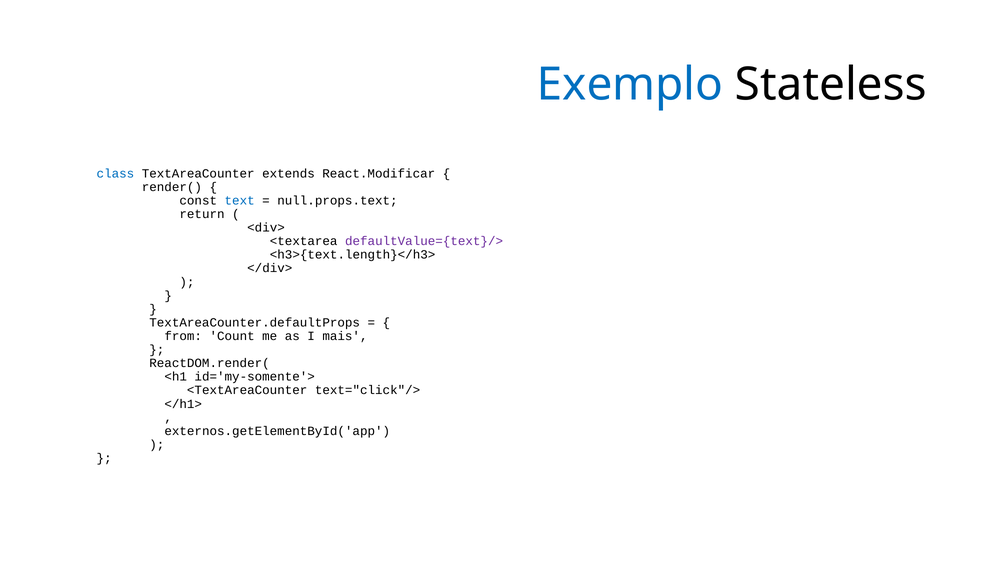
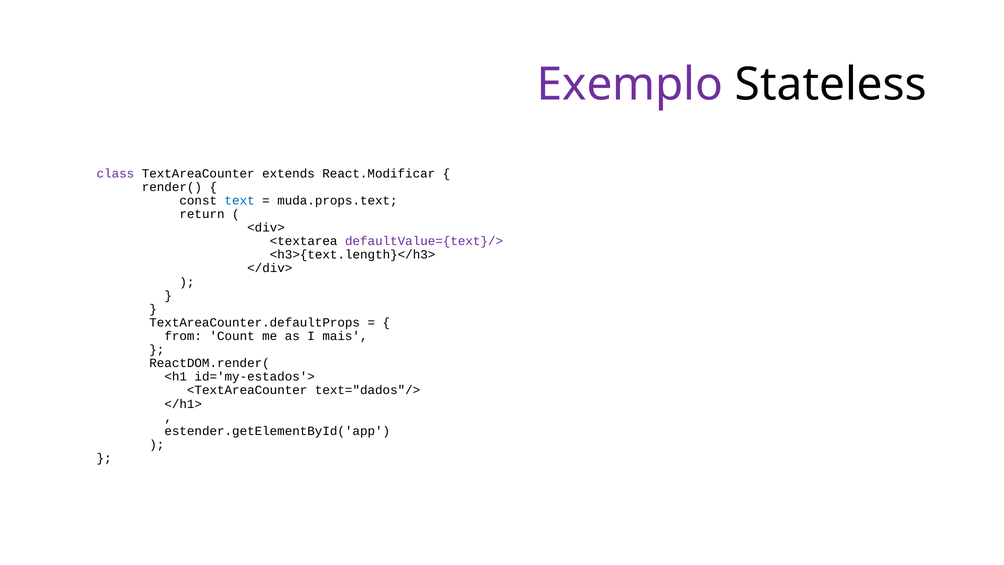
Exemplo colour: blue -> purple (630, 84)
class colour: blue -> purple (115, 173)
null.props.text: null.props.text -> muda.props.text (337, 200)
id='my-somente'>: id='my-somente'> -> id='my-estados'> (255, 377)
text="click"/>: text="click"/> -> text="dados"/> (368, 390)
externos.getElementById('app: externos.getElementById('app -> estender.getElementById('app (277, 431)
